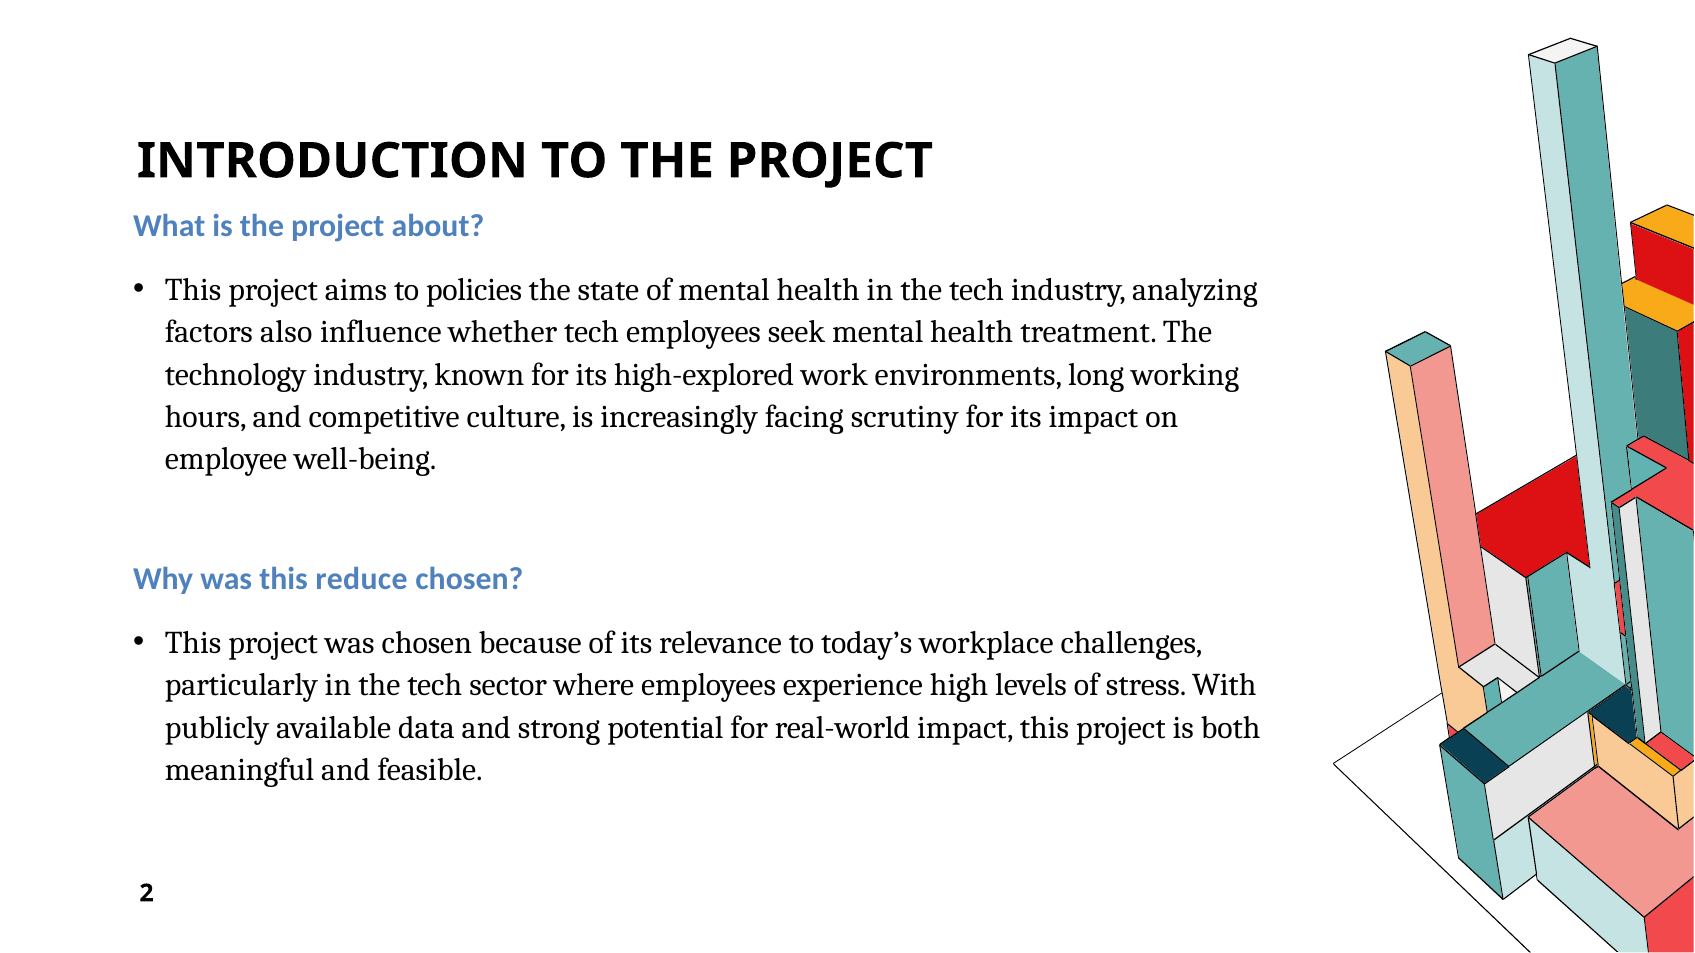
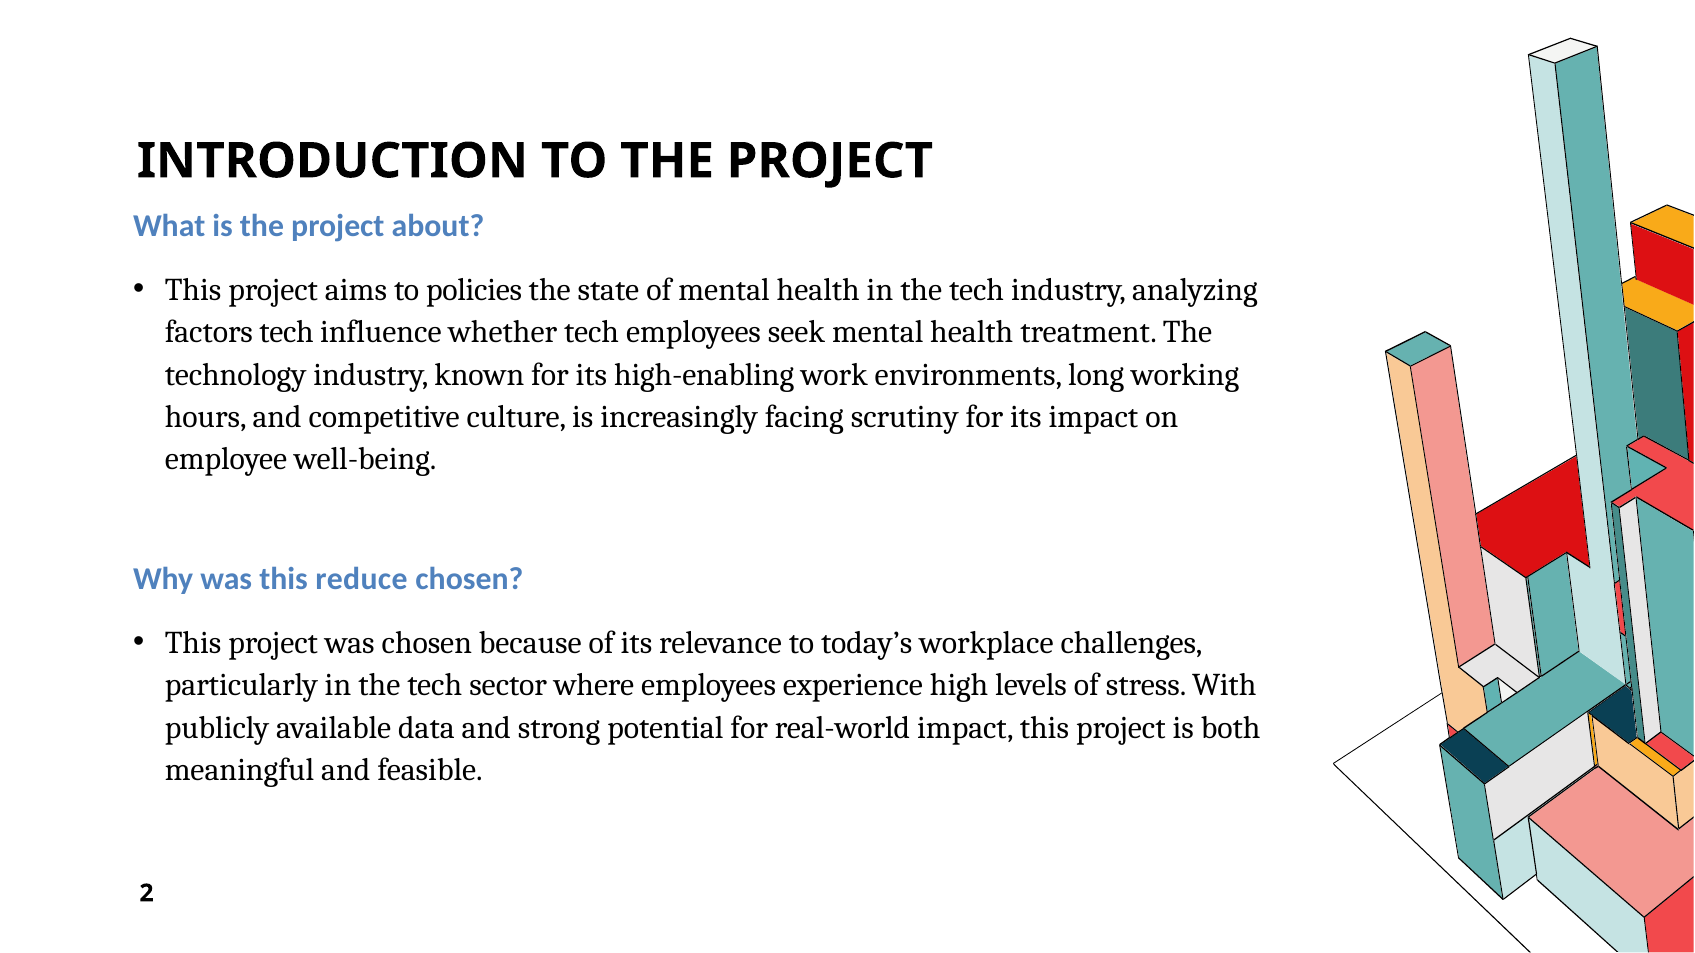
factors also: also -> tech (287, 332)
high-explored: high-explored -> high-enabling (704, 375)
